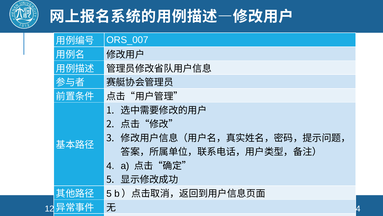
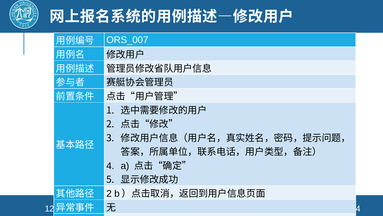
5: 5 -> 2 (109, 193)
